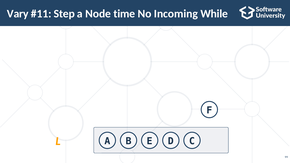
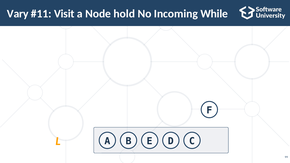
Step: Step -> Visit (64, 14)
time: time -> hold (124, 14)
